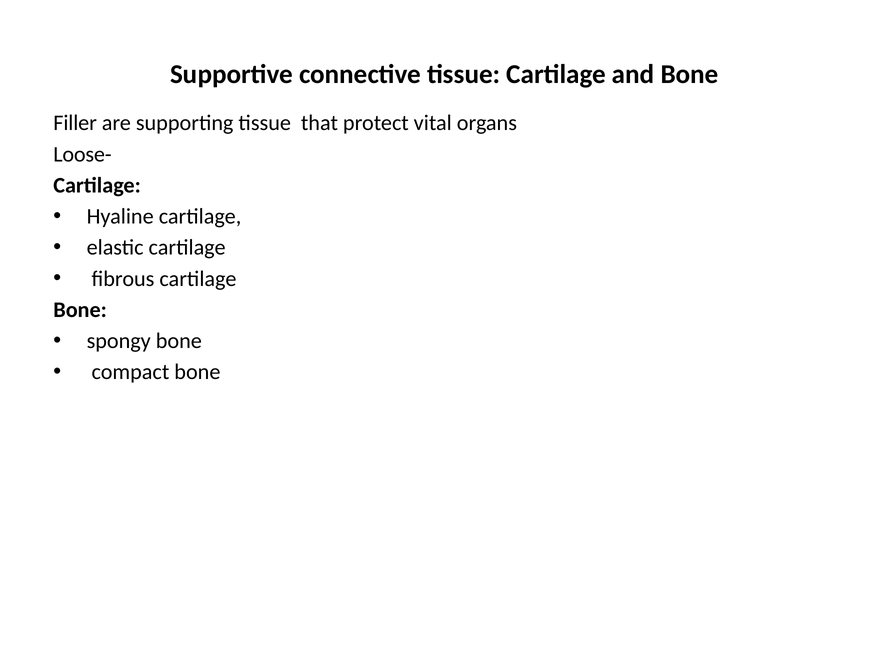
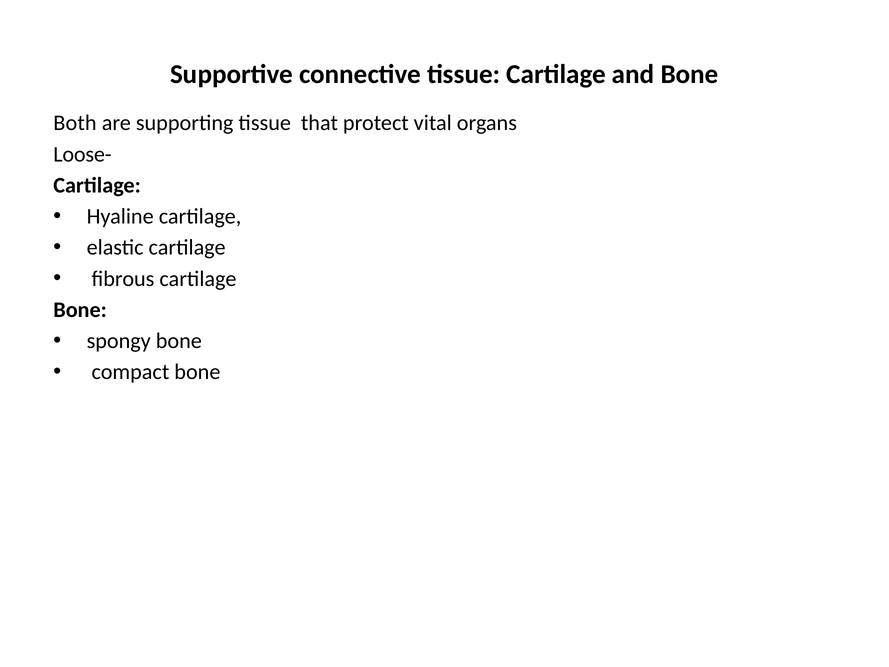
Filler: Filler -> Both (75, 123)
